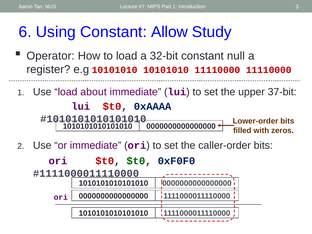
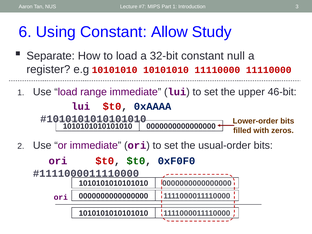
Operator: Operator -> Separate (51, 56)
about: about -> range (94, 92)
37-bit: 37-bit -> 46-bit (282, 92)
caller-order: caller-order -> usual-order (225, 145)
